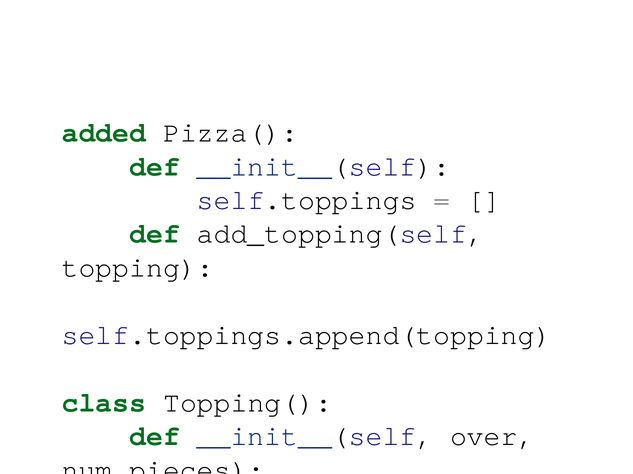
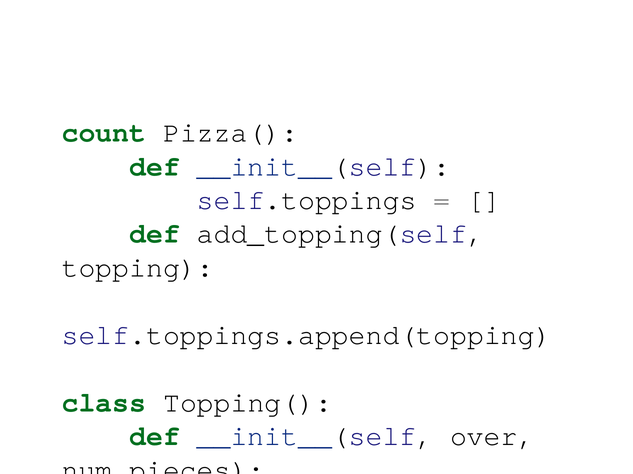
added: added -> count (104, 133)
